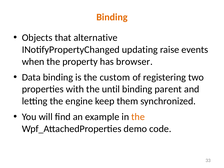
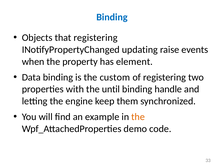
Binding colour: orange -> blue (112, 17)
that alternative: alternative -> registering (96, 38)
browser: browser -> element (134, 62)
parent: parent -> handle (168, 89)
